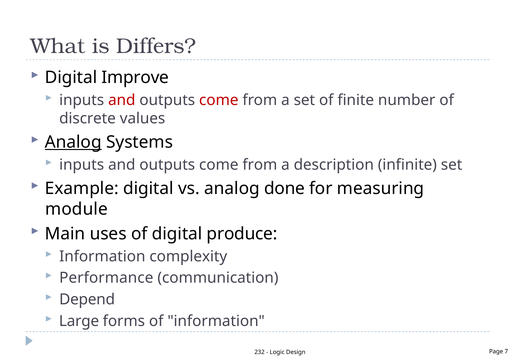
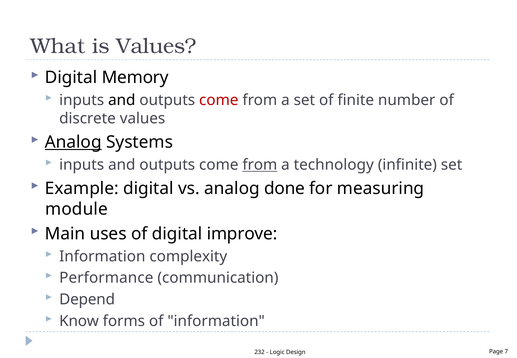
is Differs: Differs -> Values (156, 46)
Improve: Improve -> Memory (135, 78)
and colour: red -> black (122, 100)
from underline: none -> present (260, 165)
description: description -> technology (334, 165)
produce: produce -> improve (242, 234)
Large: Large -> Know (79, 321)
